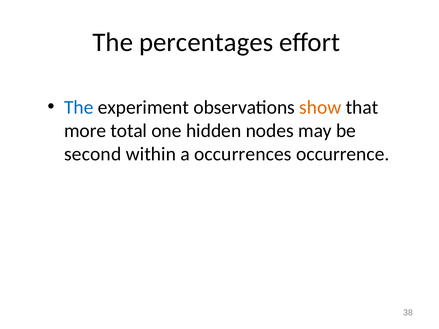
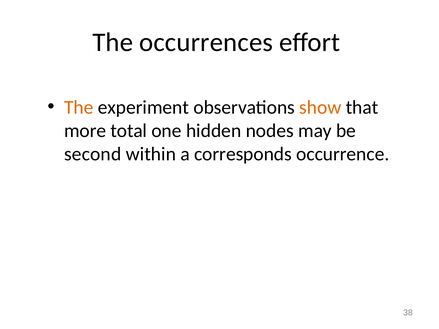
percentages: percentages -> occurrences (206, 42)
The colour: blue -> orange (79, 107)
occurrences: occurrences -> corresponds (243, 154)
